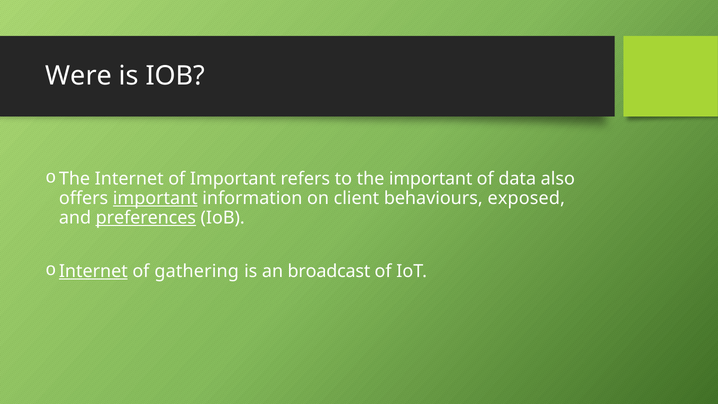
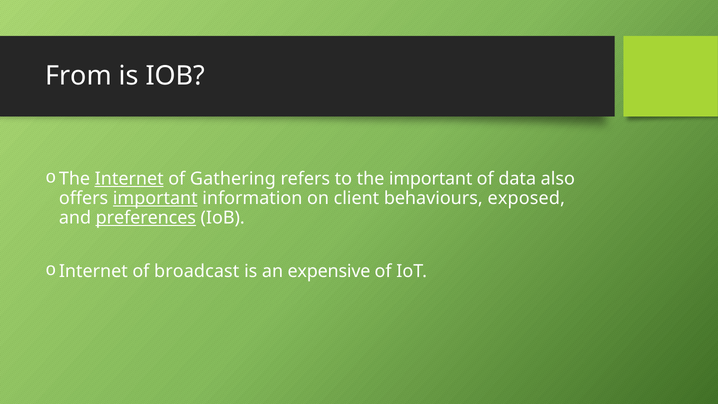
Were: Were -> From (79, 76)
Internet underline: none -> present (129, 179)
of Important: Important -> Gathering (233, 179)
Internet underline: present -> none (93, 271)
gathering: gathering -> broadcast (197, 271)
broadcast: broadcast -> expensive (329, 271)
